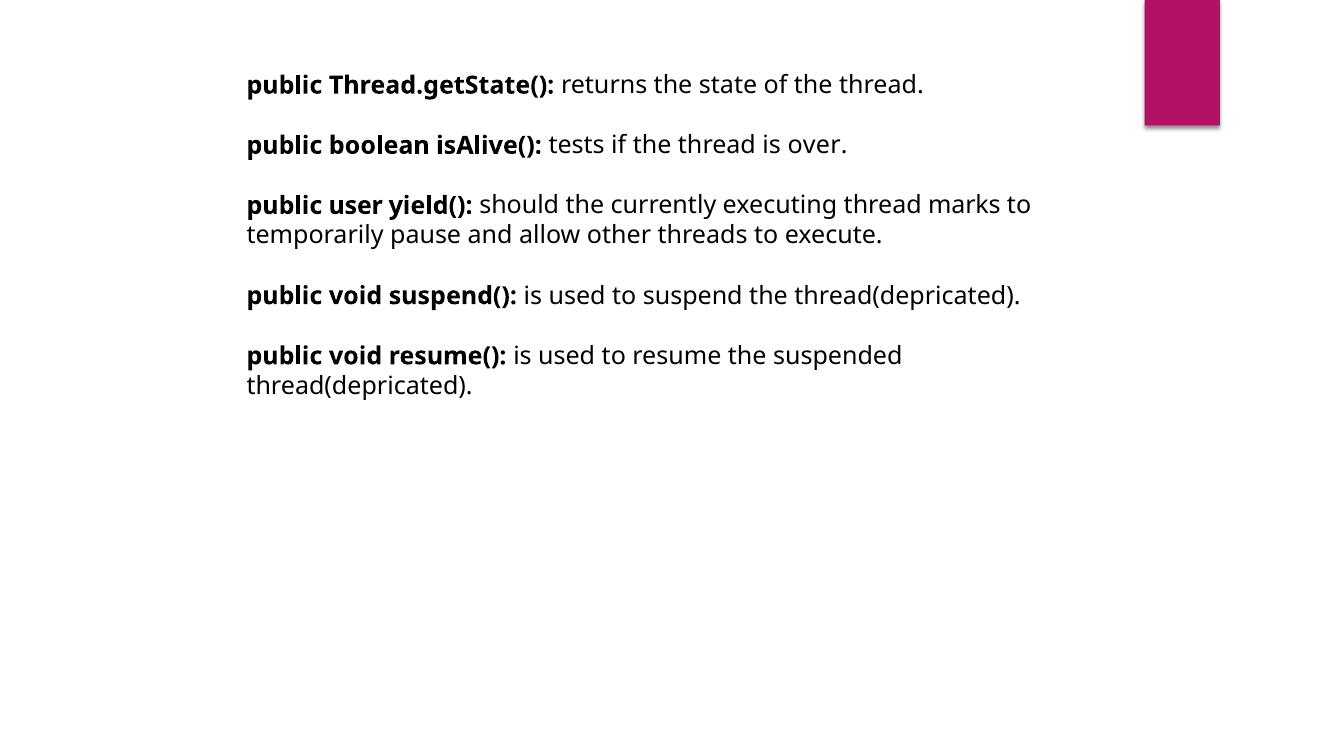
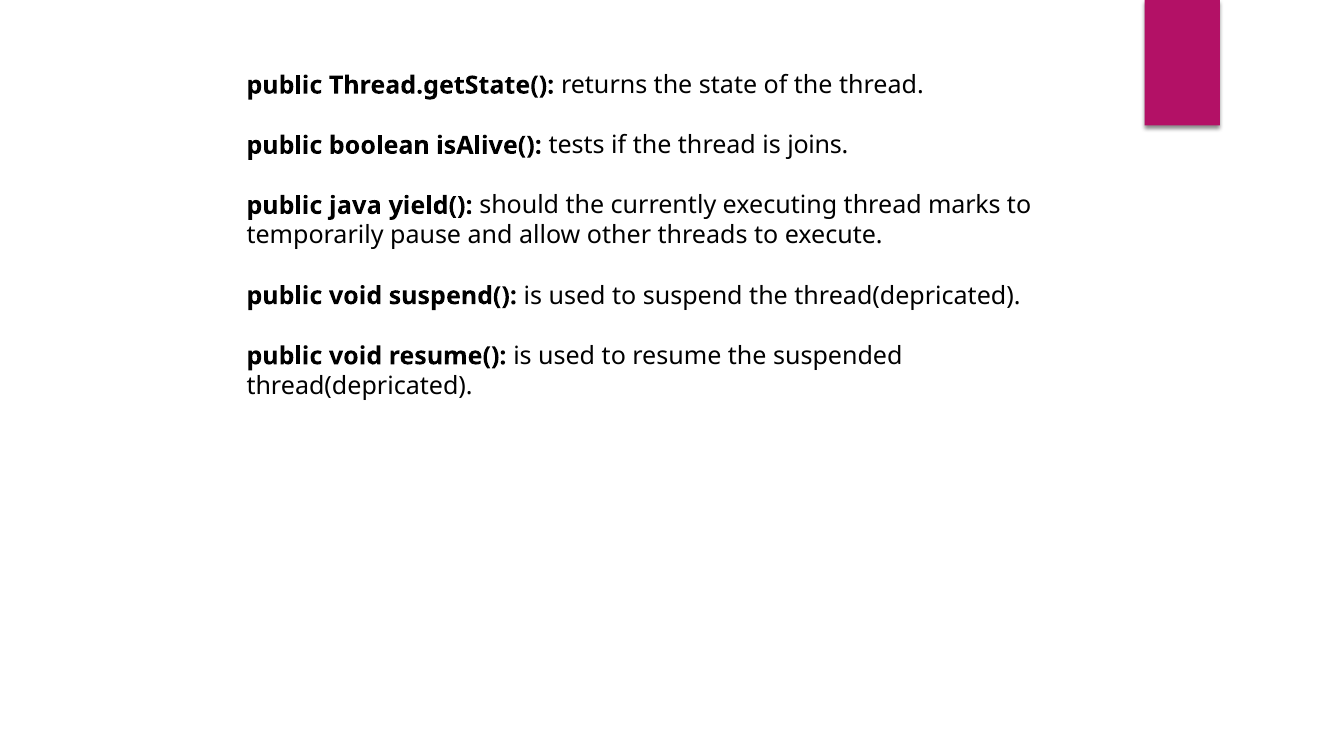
over: over -> joins (818, 145)
user: user -> java (355, 206)
